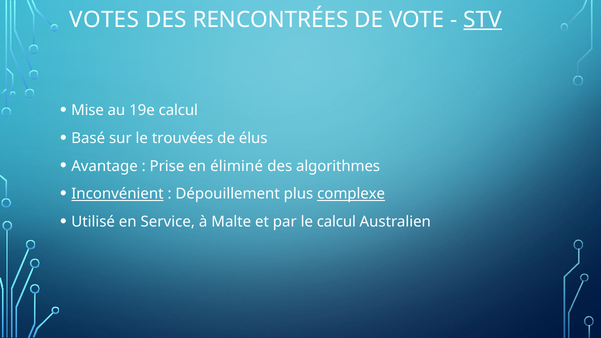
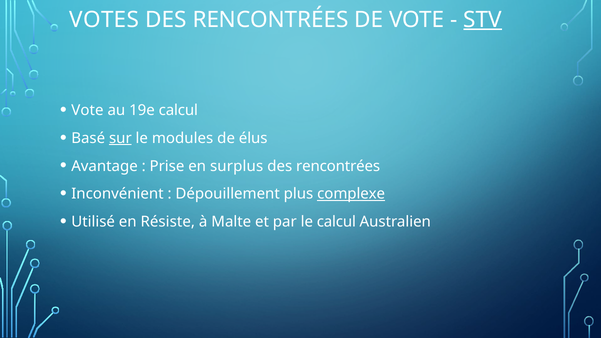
Mise: Mise -> Vote (87, 110)
sur underline: none -> present (120, 138)
trouvées: trouvées -> modules (183, 138)
éliminé: éliminé -> surplus (237, 166)
algorithmes: algorithmes -> rencontrées (338, 166)
Inconvénient underline: present -> none (117, 194)
Service: Service -> Résiste (168, 222)
